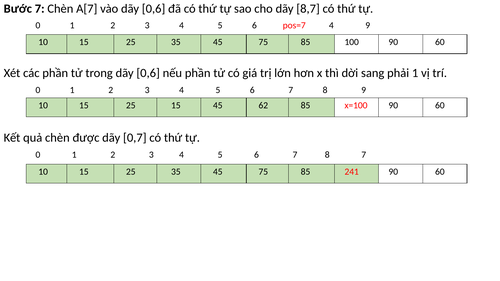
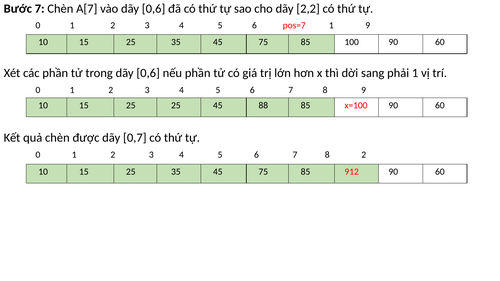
8,7: 8,7 -> 2,2 (308, 9)
pos=7 4: 4 -> 1 (331, 26)
25 15: 15 -> 25 (176, 106)
62: 62 -> 88 (263, 106)
8 7: 7 -> 2 (364, 155)
241: 241 -> 912 (352, 172)
